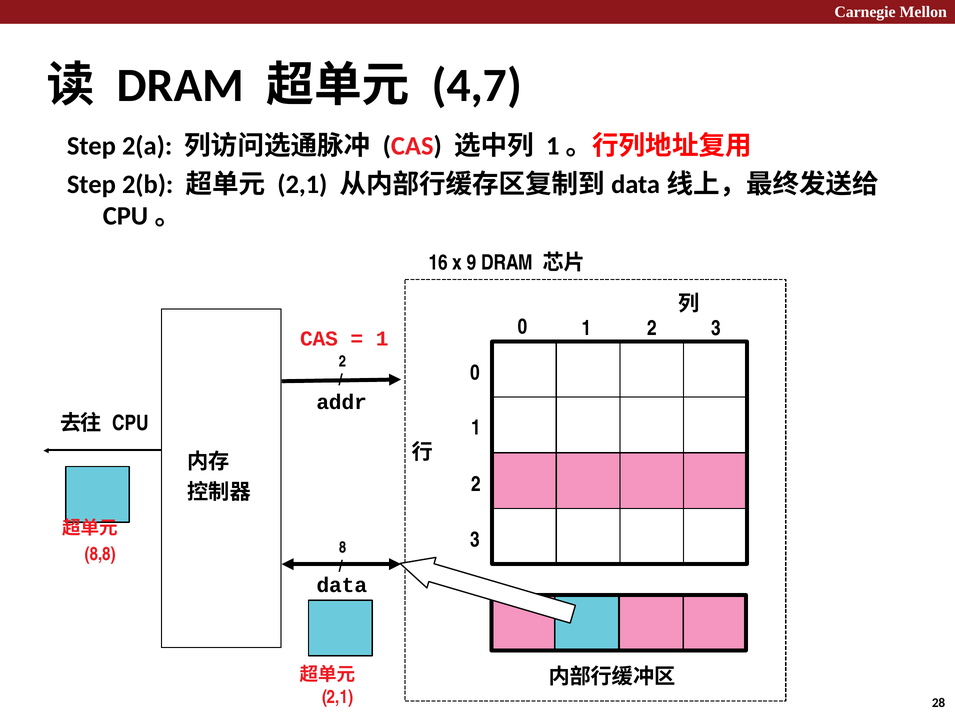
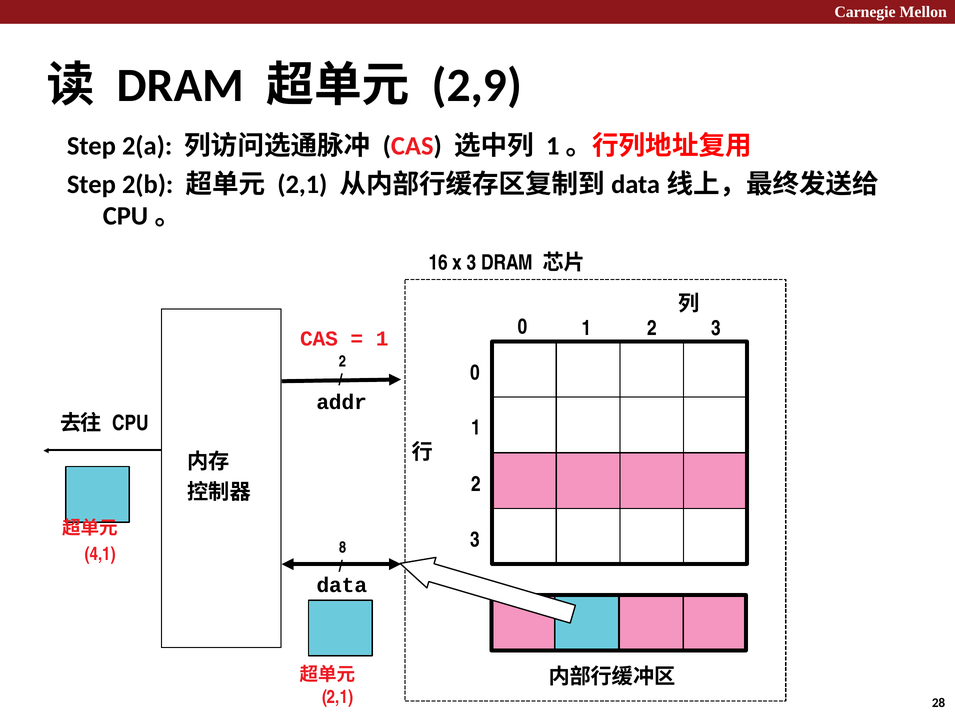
4,7: 4,7 -> 2,9 (477, 86)
x 9: 9 -> 3 (472, 263)
8,8: 8,8 -> 4,1 (100, 554)
